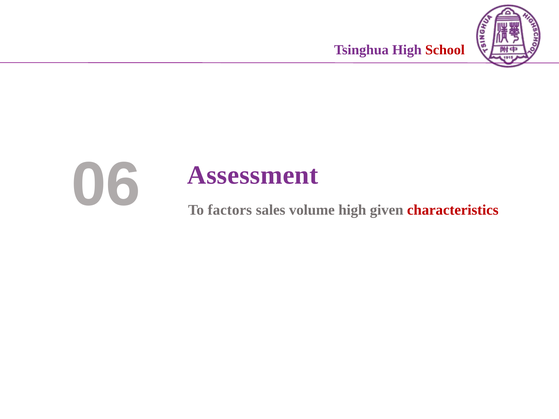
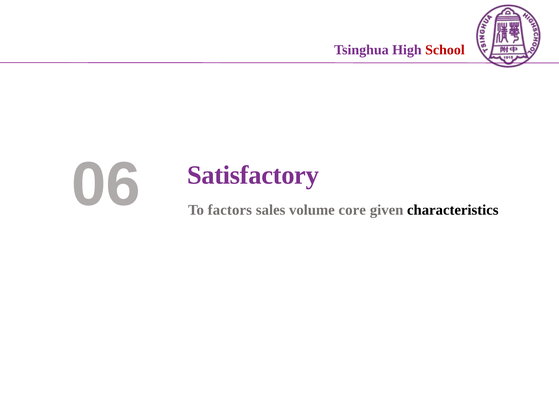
Assessment: Assessment -> Satisfactory (253, 175)
volume high: high -> core (352, 210)
characteristics colour: red -> black (453, 210)
